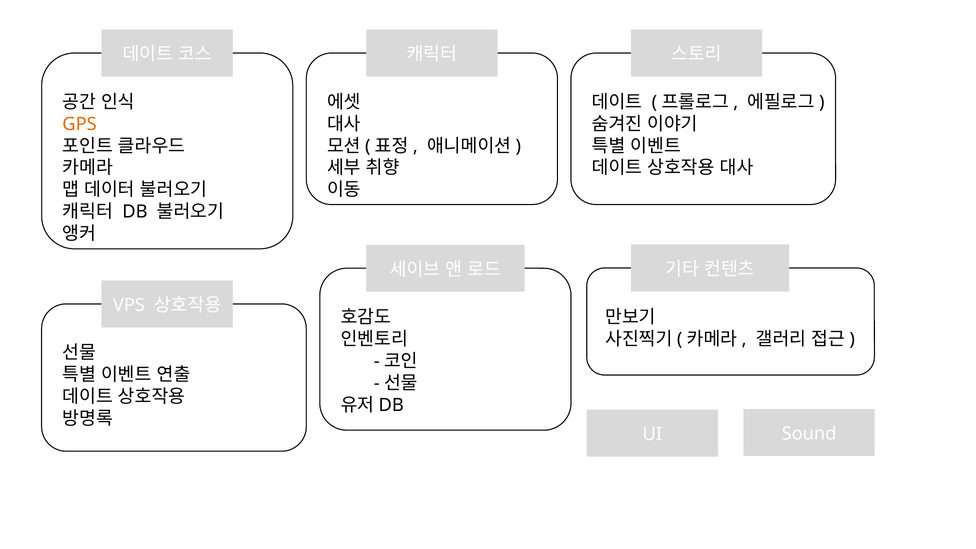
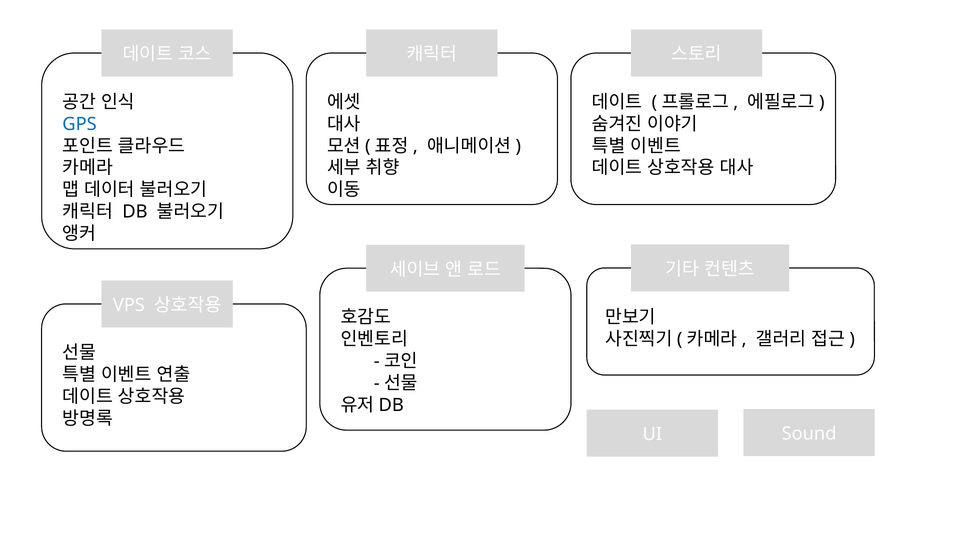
GPS colour: orange -> blue (80, 124)
